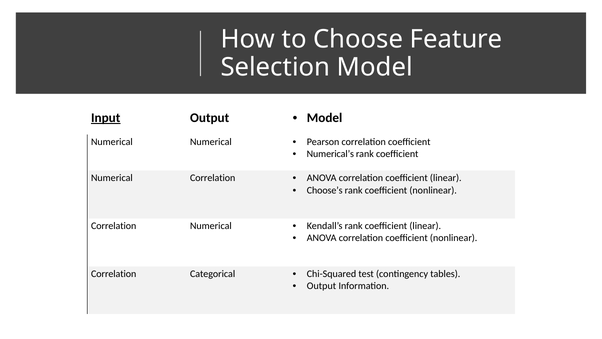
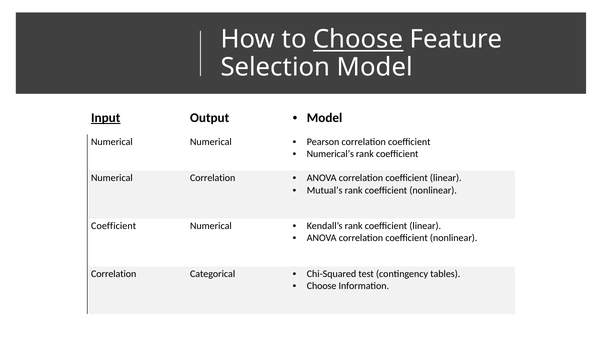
Choose underline: none -> present (358, 39)
Choose’s: Choose’s -> Mutual’s (325, 190)
Correlation: Correlation -> Coefficient (114, 226)
Output: Output -> Choose (322, 286)
